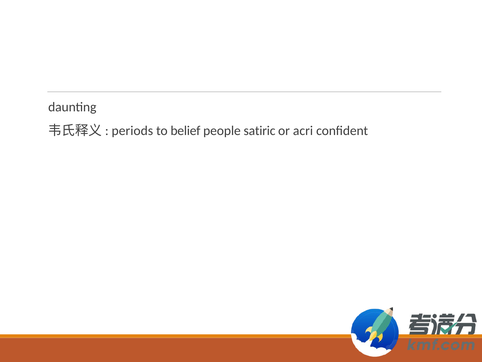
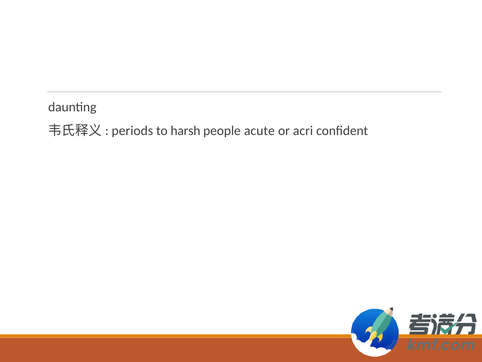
belief: belief -> harsh (185, 131)
satiric: satiric -> acute (259, 131)
